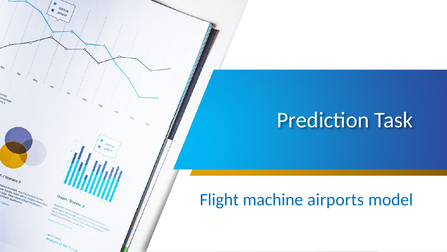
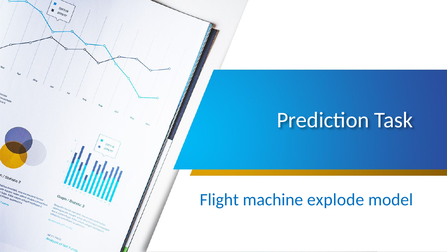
airports: airports -> explode (336, 199)
